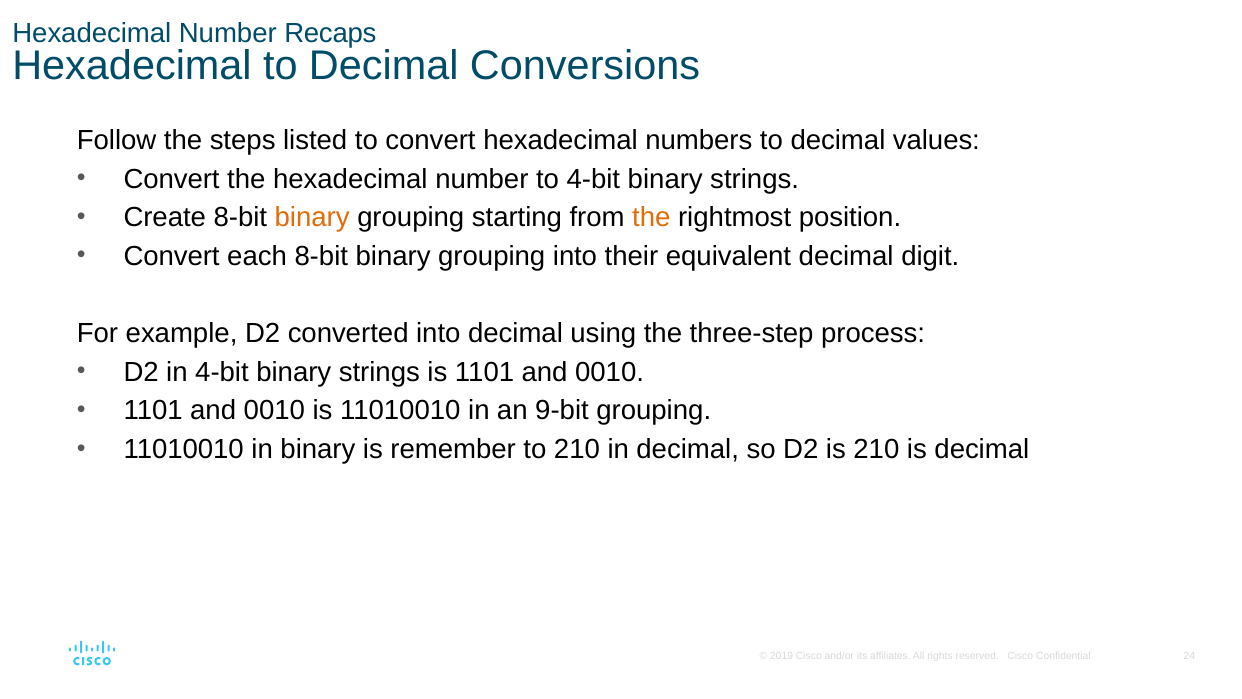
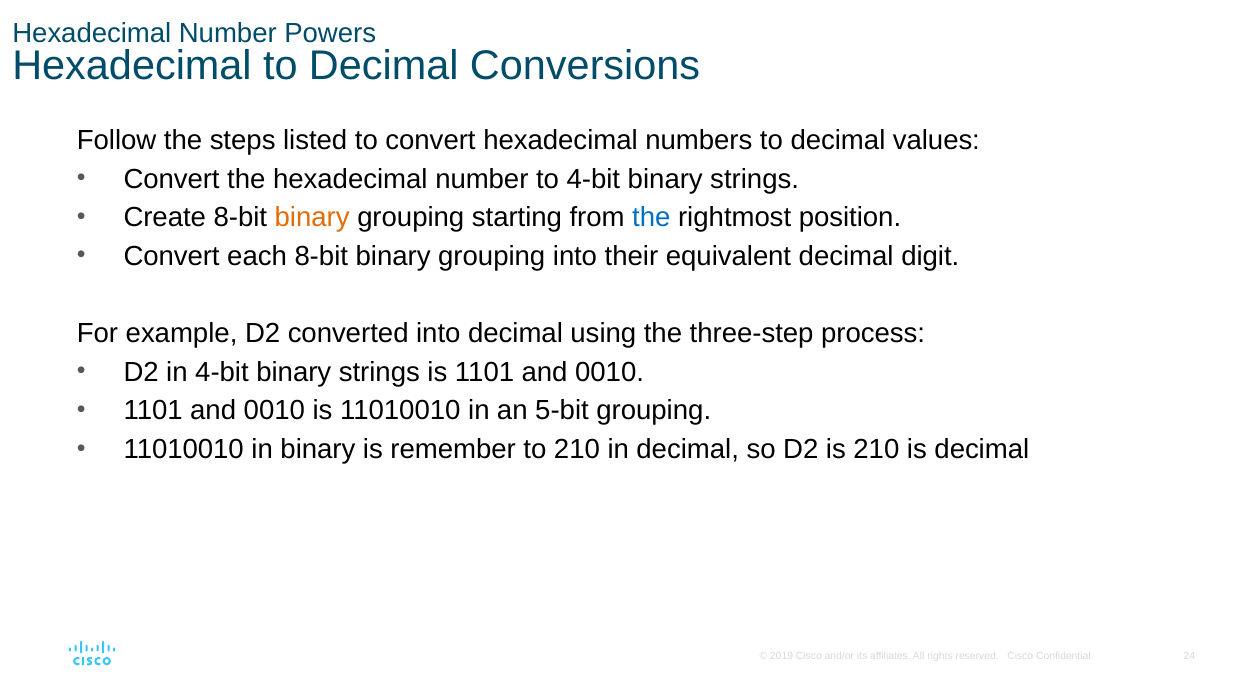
Recaps: Recaps -> Powers (330, 33)
the colour: orange -> blue (651, 217)
9-bit: 9-bit -> 5-bit (562, 411)
